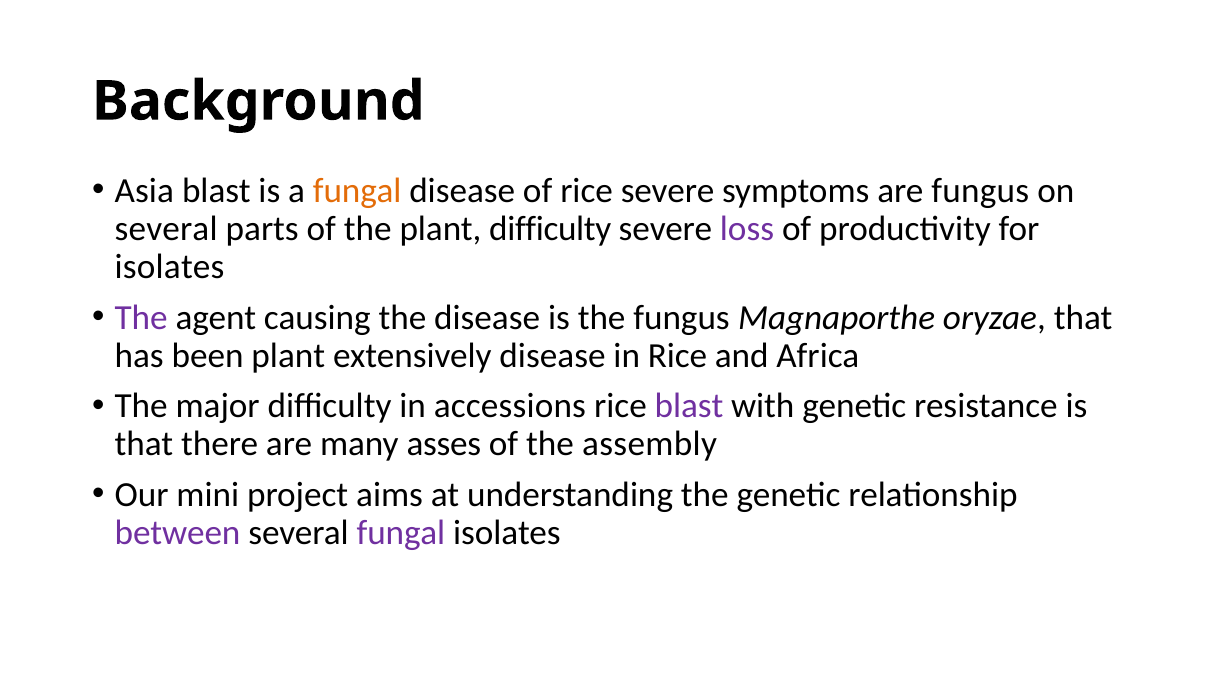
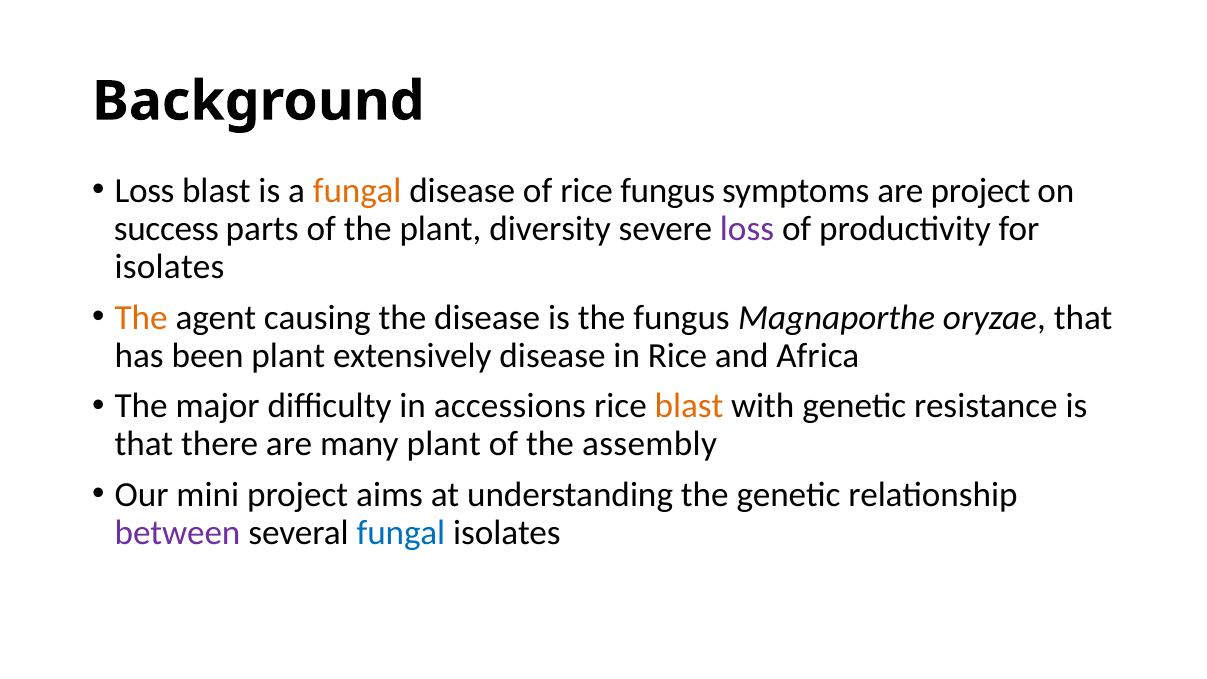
Asia: Asia -> Loss (145, 191)
rice severe: severe -> fungus (668, 191)
are fungus: fungus -> project (981, 191)
several: several -> success (166, 229)
plant difficulty: difficulty -> diversity (550, 229)
The colour: purple -> orange (141, 317)
blast colour: purple -> orange (689, 406)
many asses: asses -> plant (444, 444)
fungal colour: purple -> blue (401, 533)
